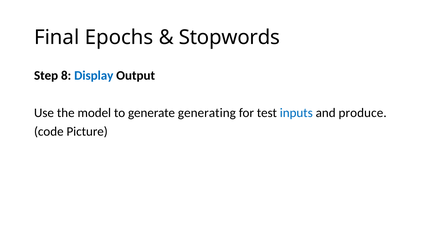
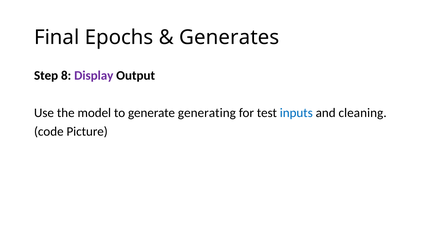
Stopwords: Stopwords -> Generates (229, 38)
Display colour: blue -> purple (94, 76)
produce: produce -> cleaning (363, 113)
